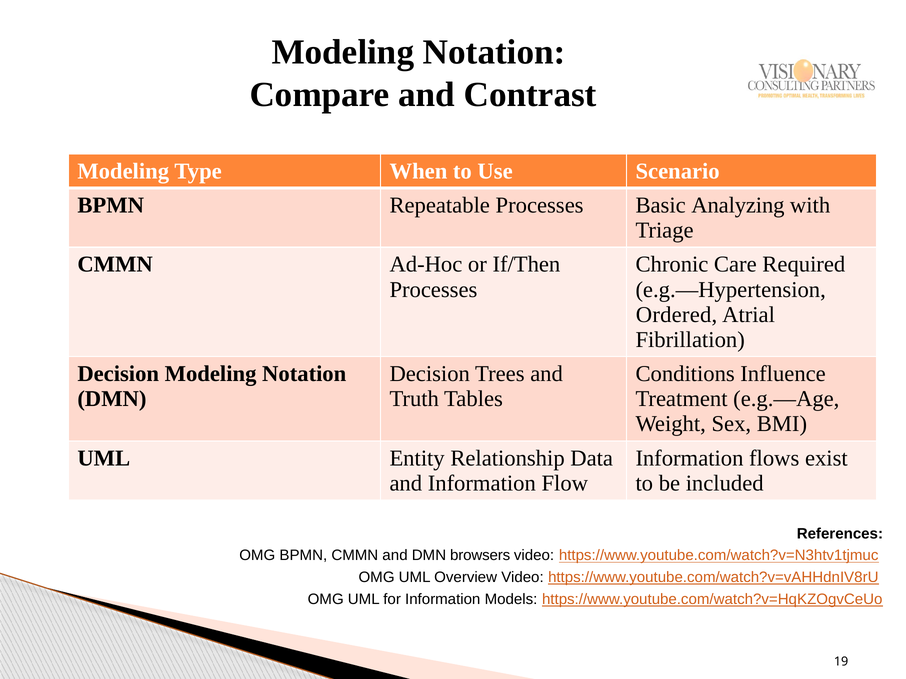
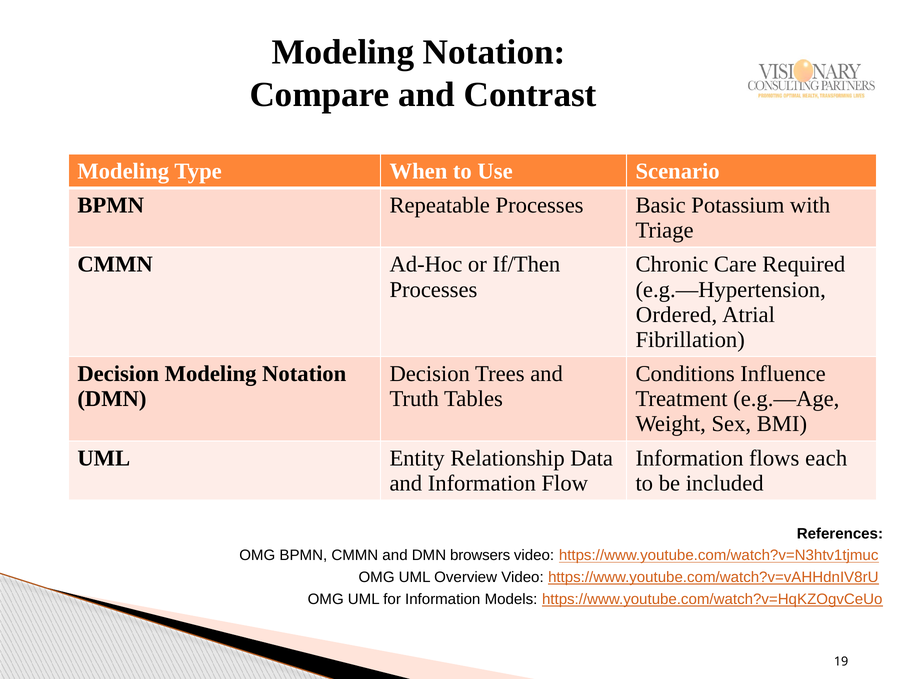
Analyzing: Analyzing -> Potassium (738, 205)
exist: exist -> each (826, 458)
